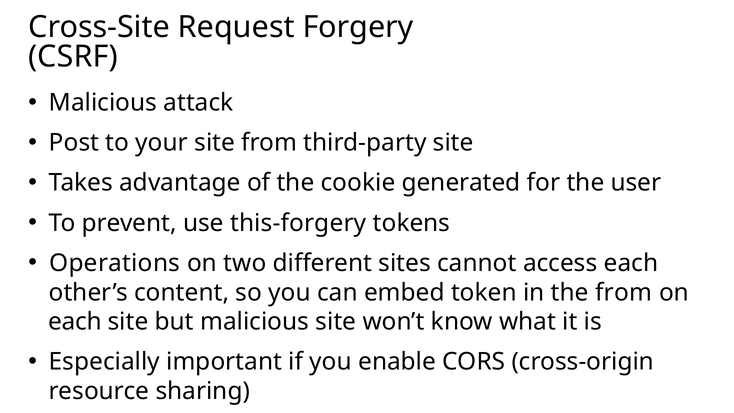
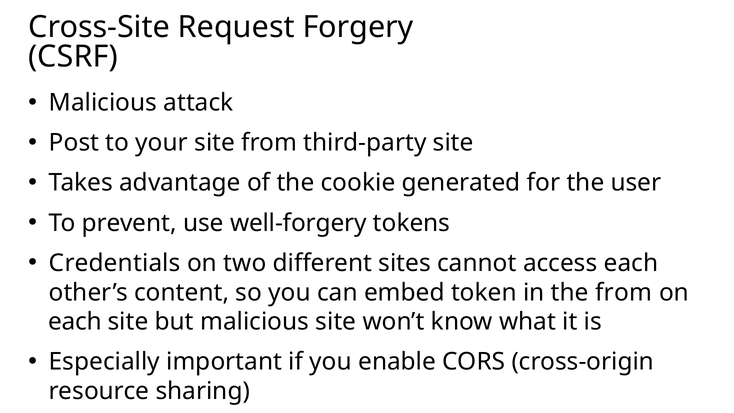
this-forgery: this-forgery -> well-forgery (298, 223)
Operations: Operations -> Credentials (115, 263)
